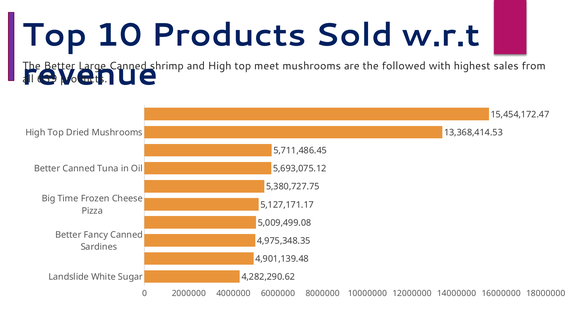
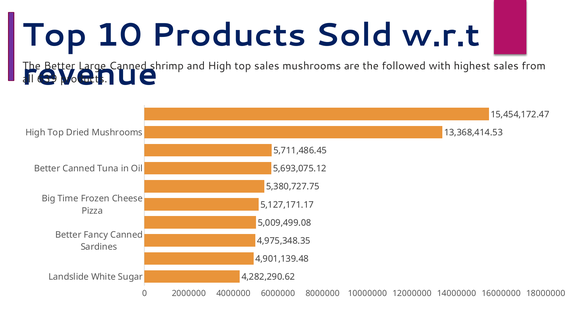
top meet: meet -> sales (267, 66)
